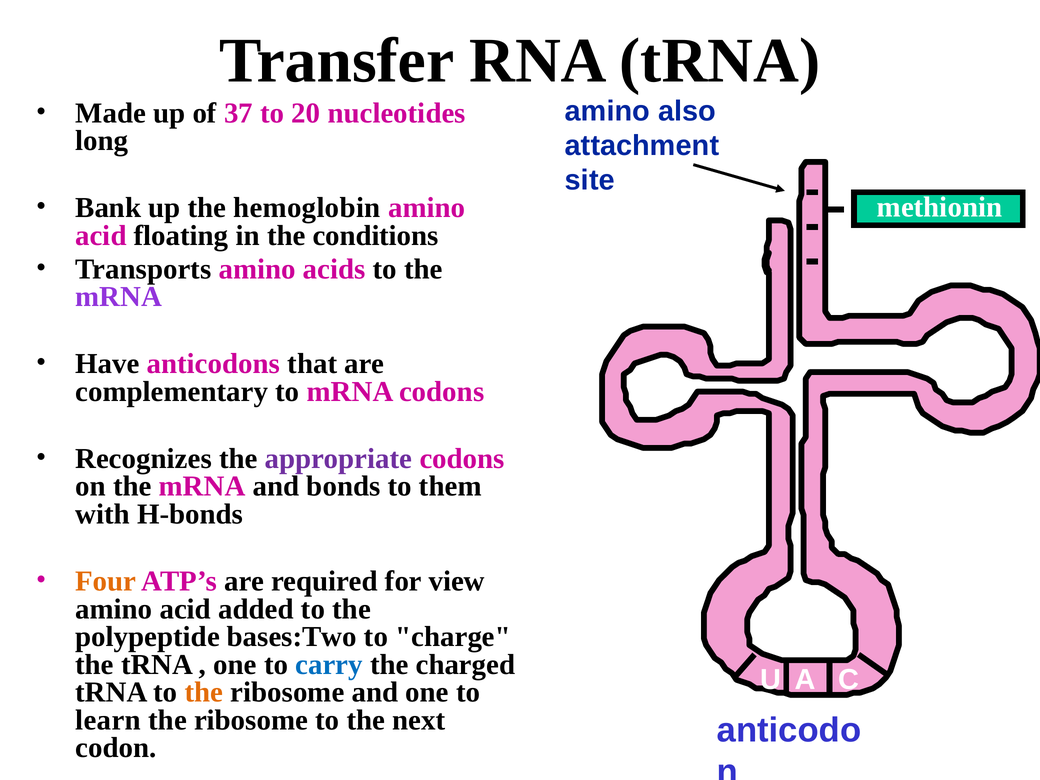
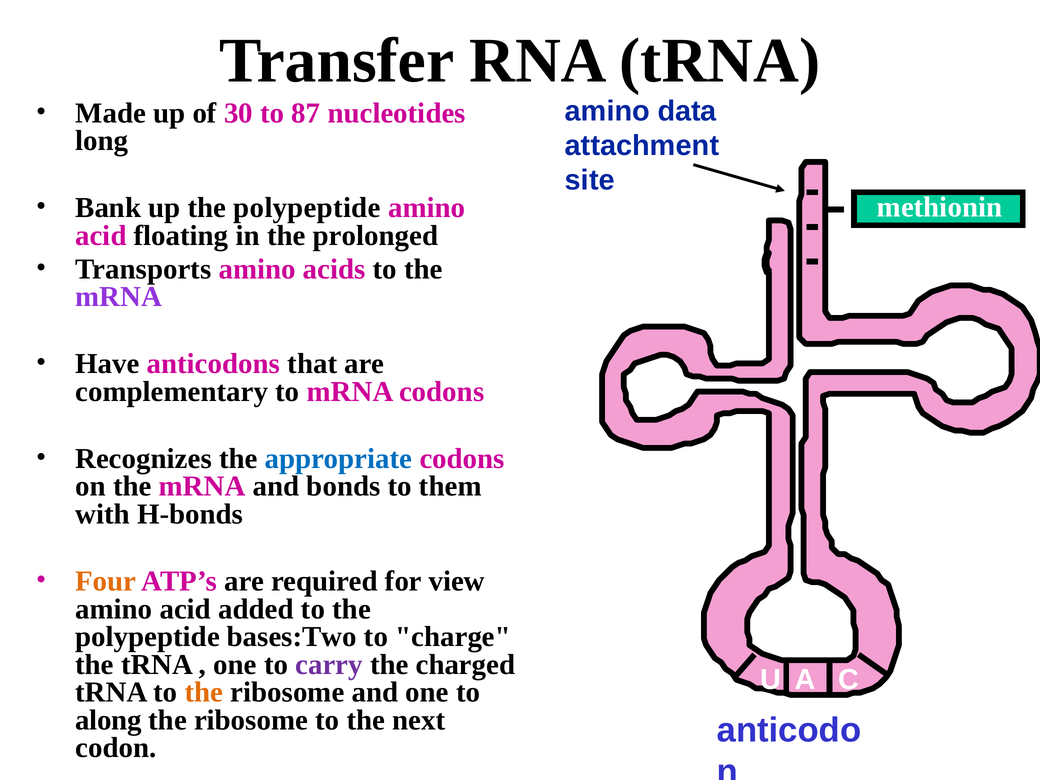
37: 37 -> 30 (238, 113)
20: 20 -> 87 (306, 113)
also: also -> data (687, 111)
up the hemoglobin: hemoglobin -> polypeptide (307, 208)
conditions: conditions -> prolonged (375, 236)
appropriate colour: purple -> blue (338, 459)
carry colour: blue -> purple (329, 664)
learn: learn -> along (108, 720)
